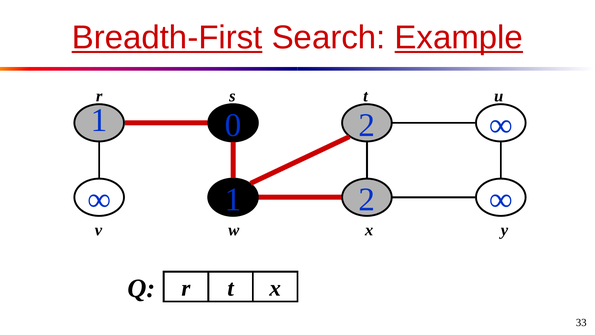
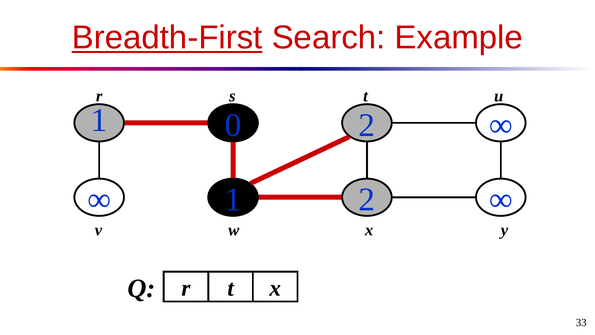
Example underline: present -> none (459, 38)
